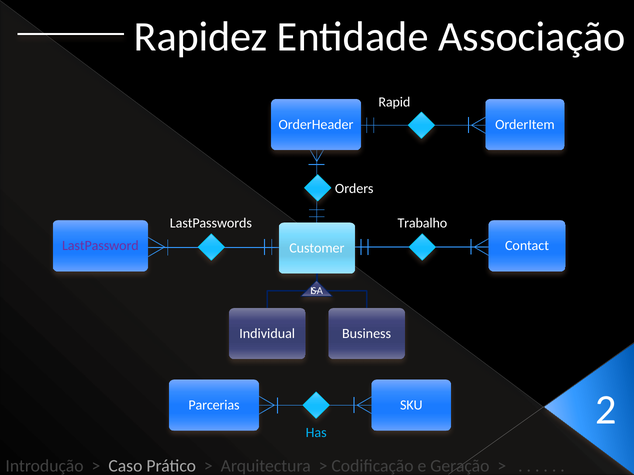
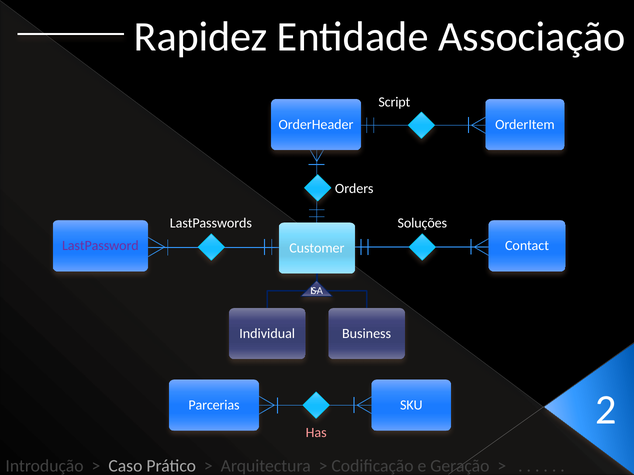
Rapid: Rapid -> Script (394, 102)
Trabalho: Trabalho -> Soluções (422, 223)
Has colour: light blue -> pink (316, 433)
